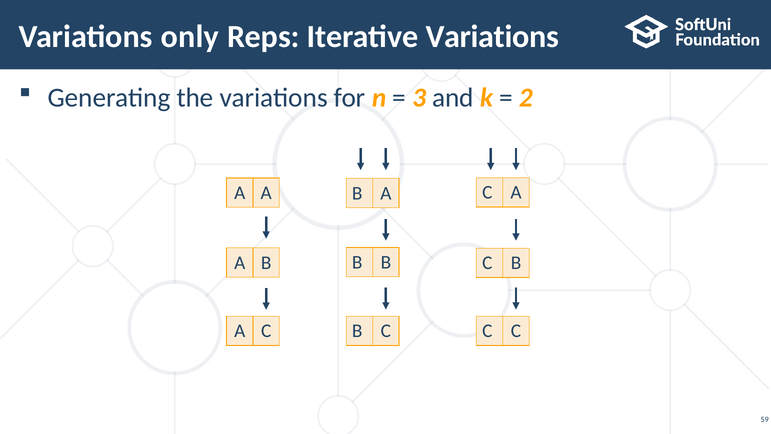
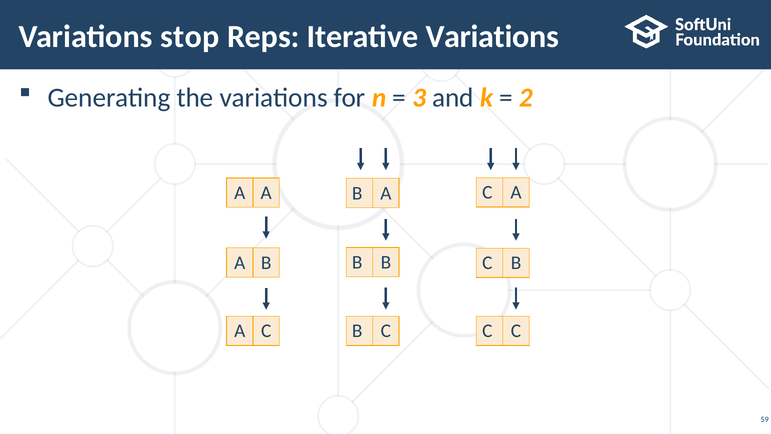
only: only -> stop (190, 37)
